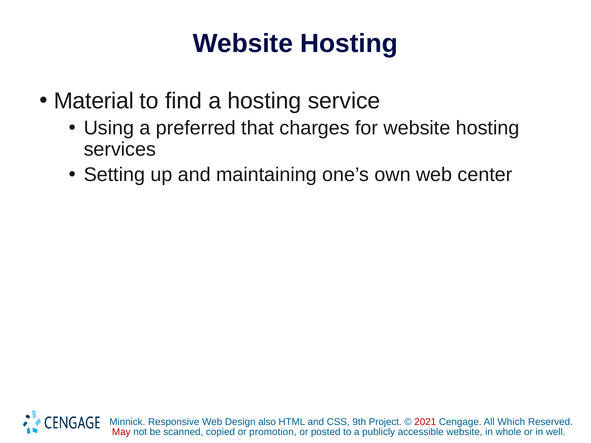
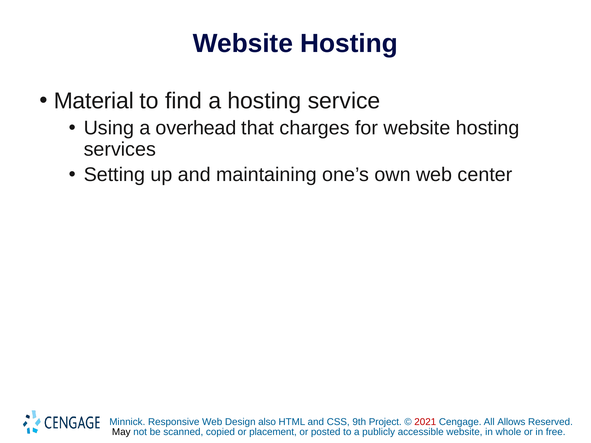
preferred: preferred -> overhead (196, 128)
Which: Which -> Allows (511, 422)
May colour: red -> black (121, 432)
promotion: promotion -> placement (273, 432)
well: well -> free (556, 432)
